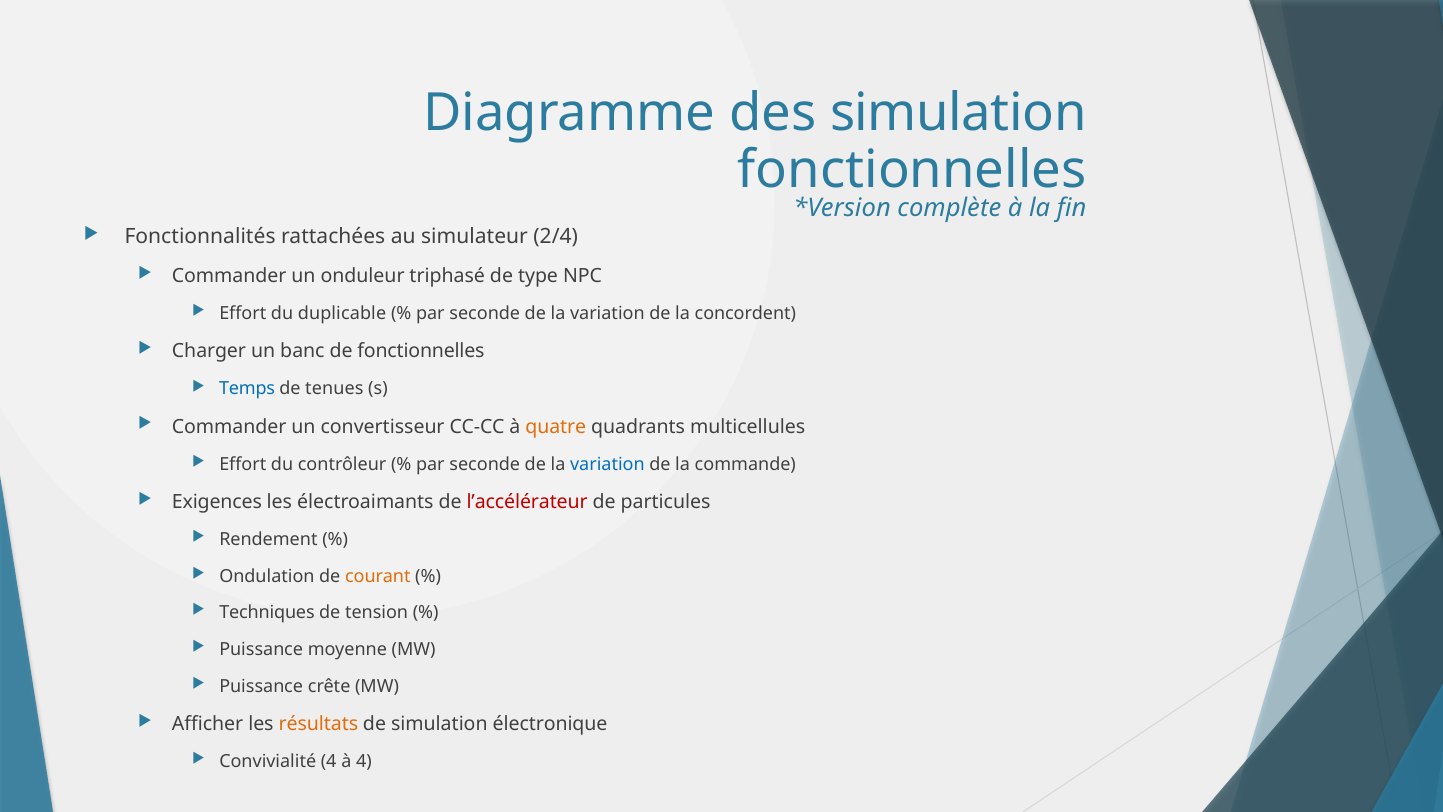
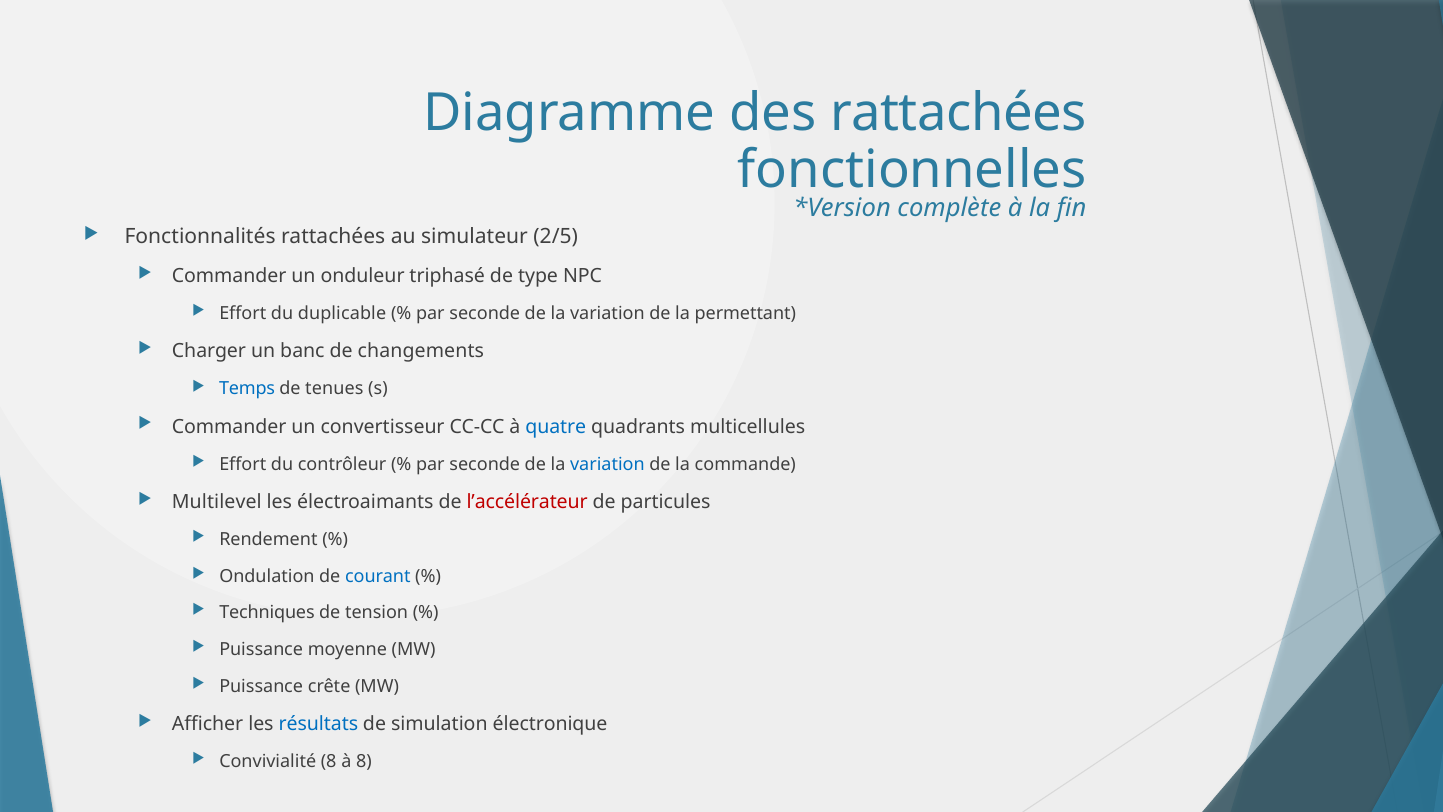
des simulation: simulation -> rattachées (958, 113)
2/4: 2/4 -> 2/5 (556, 237)
concordent: concordent -> permettant (745, 314)
de fonctionnelles: fonctionnelles -> changements (421, 351)
quatre colour: orange -> blue (556, 426)
Exigences: Exigences -> Multilevel (217, 502)
courant colour: orange -> blue (378, 576)
résultats colour: orange -> blue (318, 724)
Convivialité 4: 4 -> 8 (329, 761)
à 4: 4 -> 8 (364, 761)
